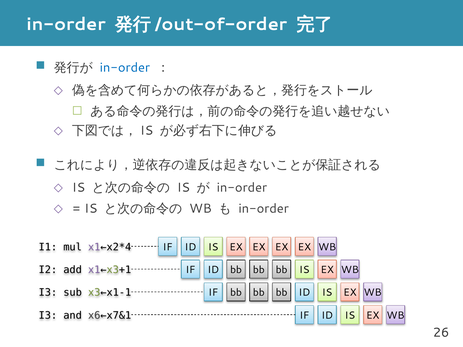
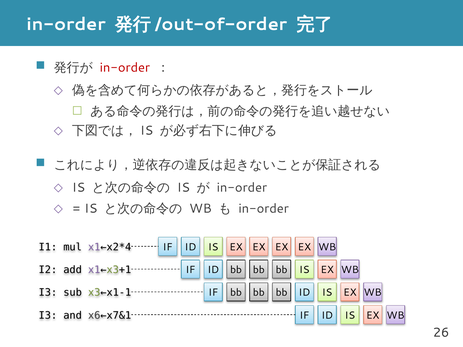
in-order colour: blue -> red (125, 68)
